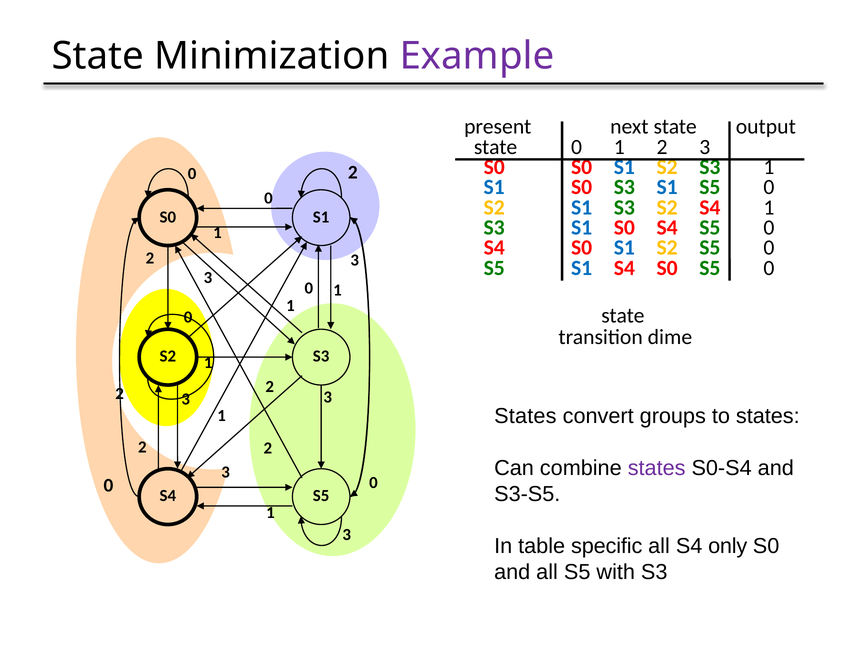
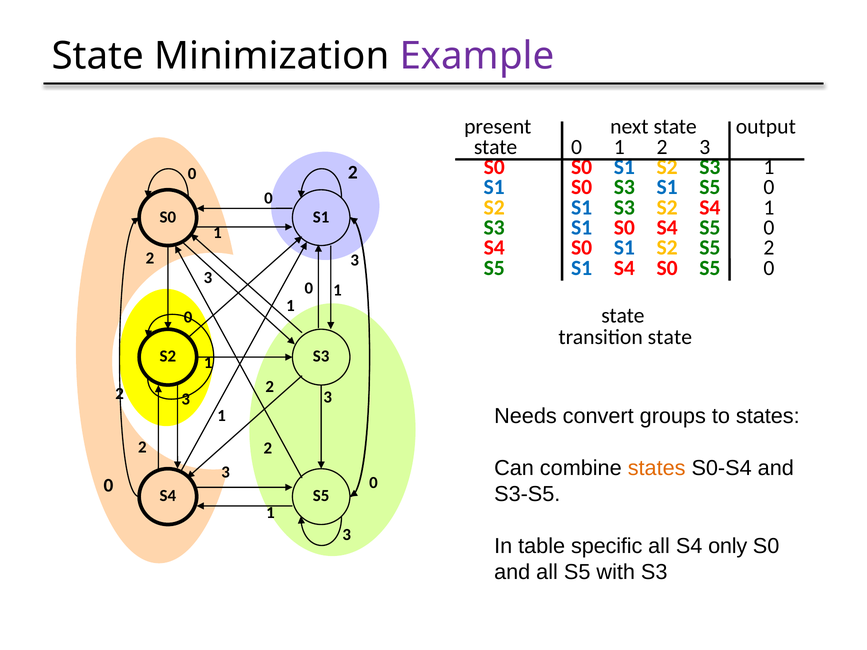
S2 S5 0: 0 -> 2 (769, 248)
transition dime: dime -> state (670, 337)
States: States -> Needs (525, 416)
states colour: purple -> orange (657, 468)
